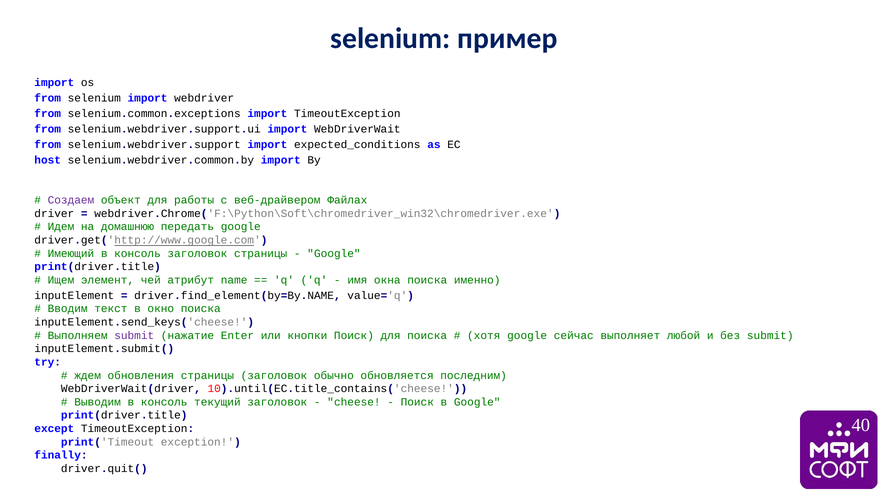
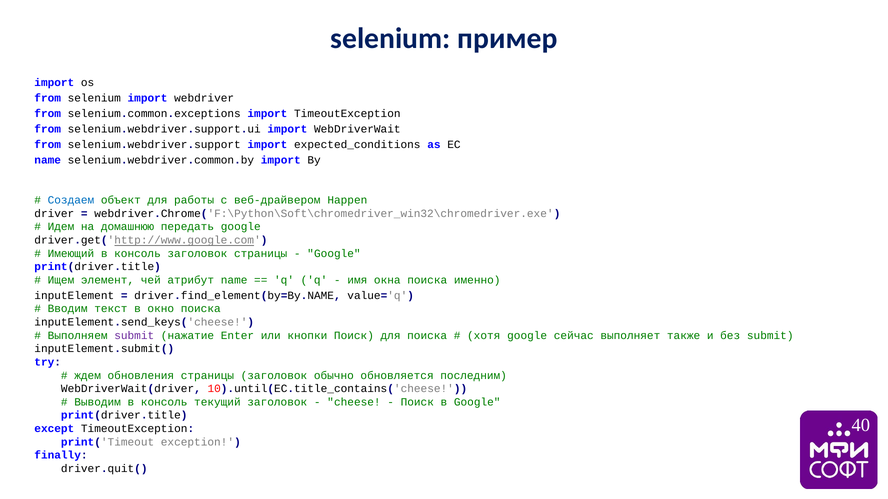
host: host -> name (48, 160)
Создаем colour: purple -> blue (71, 200)
Файлах: Файлах -> Happen (347, 200)
любой: любой -> также (684, 336)
